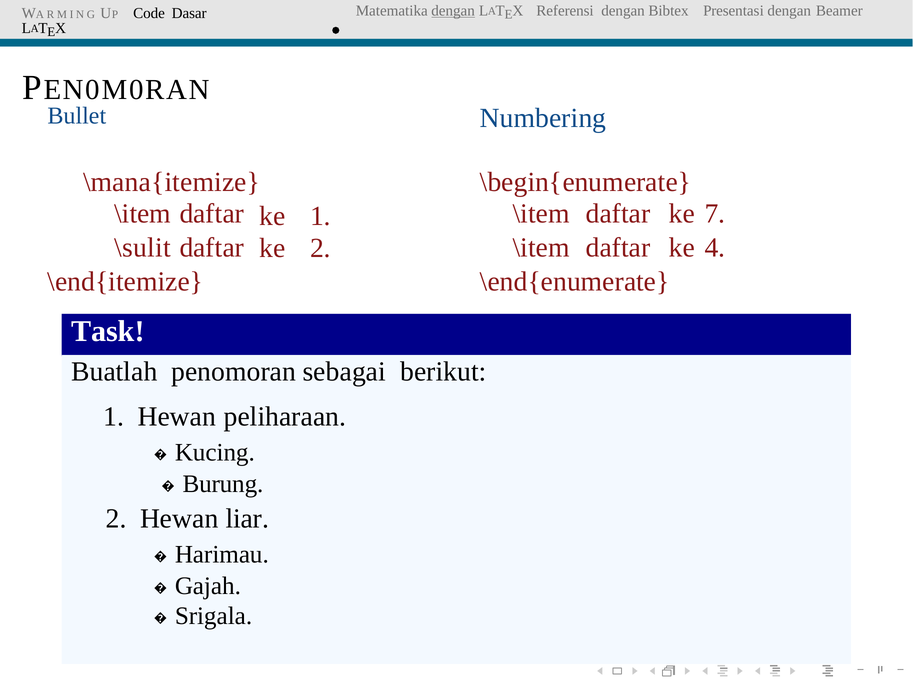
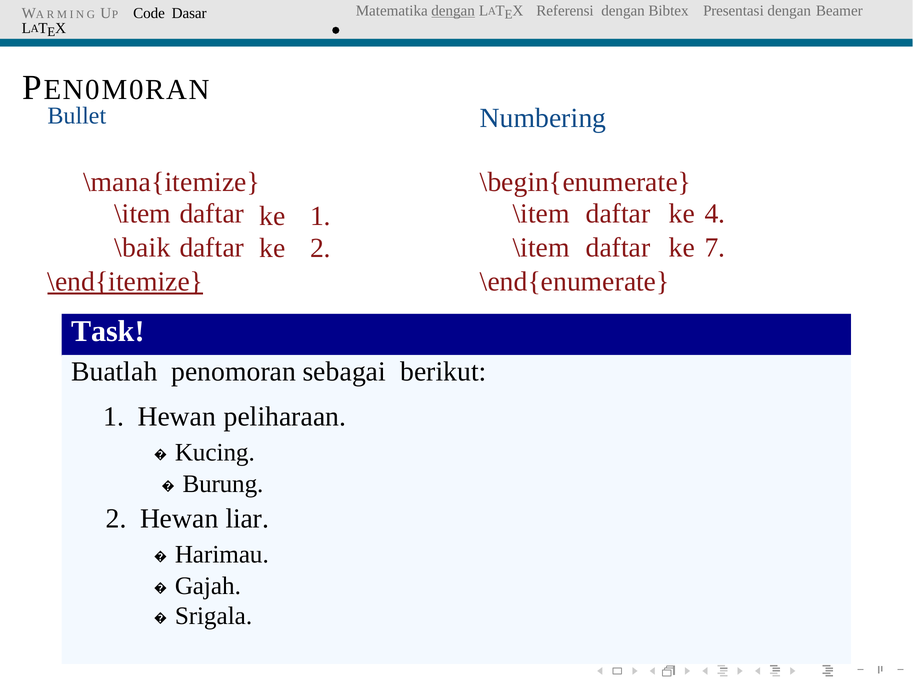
7: 7 -> 4 (715, 214)
\sulit: \sulit -> \baik (142, 248)
4: 4 -> 7 (715, 248)
\end{itemize underline: none -> present (125, 281)
